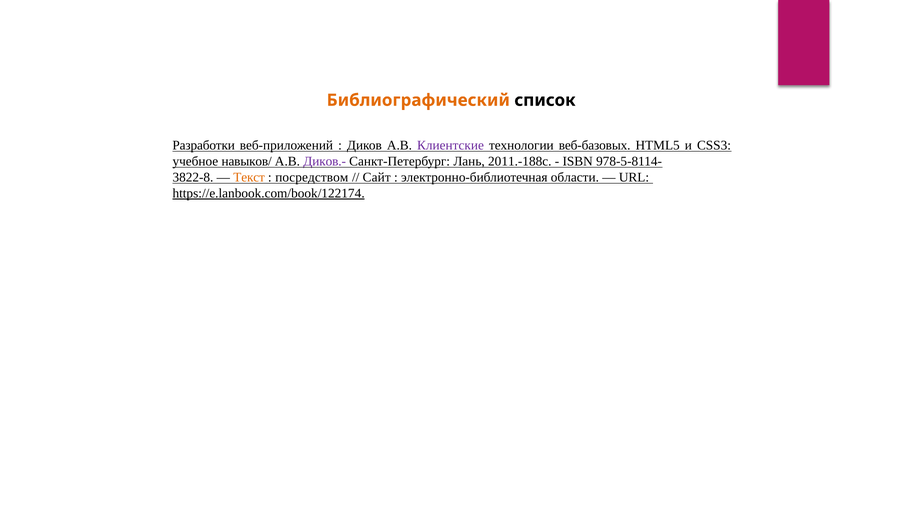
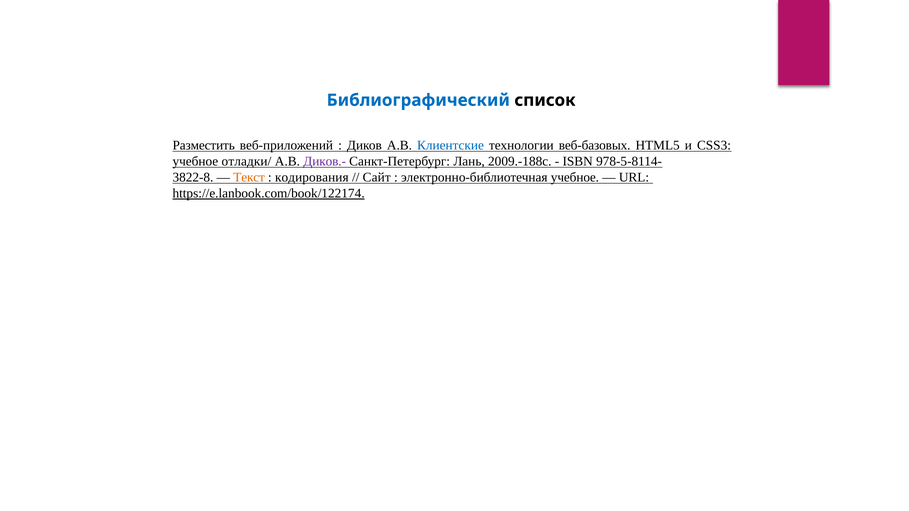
Библиографический colour: orange -> blue (418, 100)
Разработки: Разработки -> Разместить (204, 146)
Клиентские colour: purple -> blue (450, 146)
навыков/: навыков/ -> отладки/ (247, 161)
2011.-188с: 2011.-188с -> 2009.-188с (520, 161)
посредством: посредством -> кодирования (312, 177)
электронно-библиотечная области: области -> учебное (575, 177)
